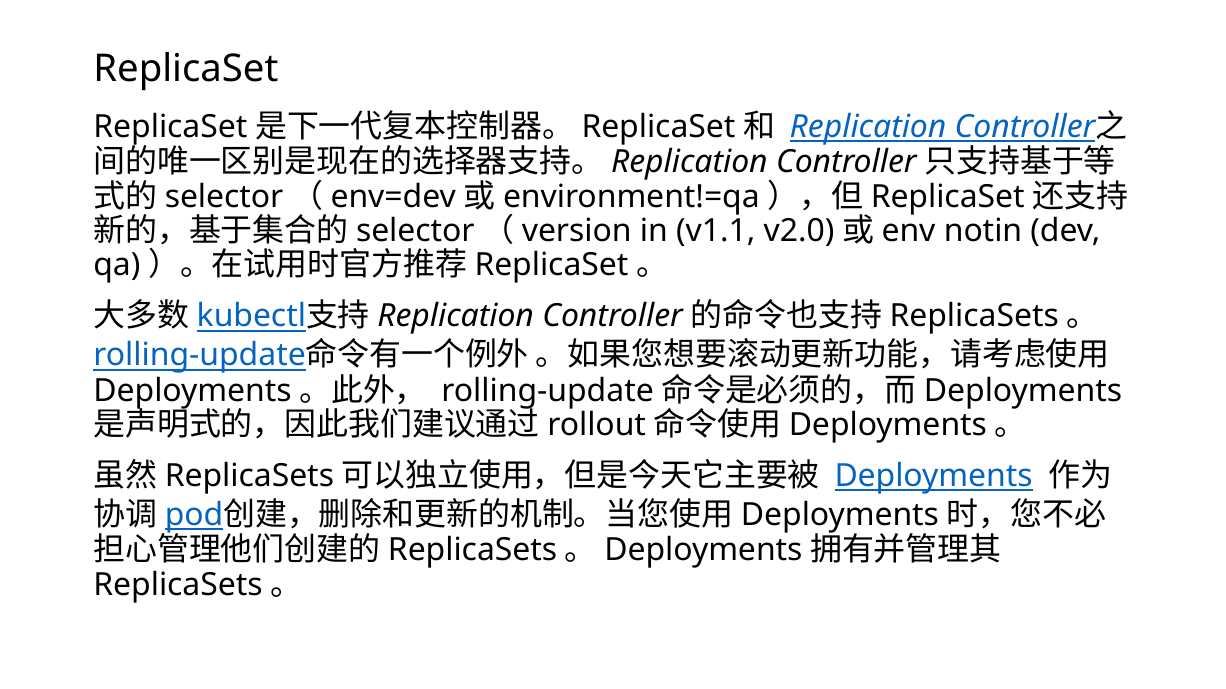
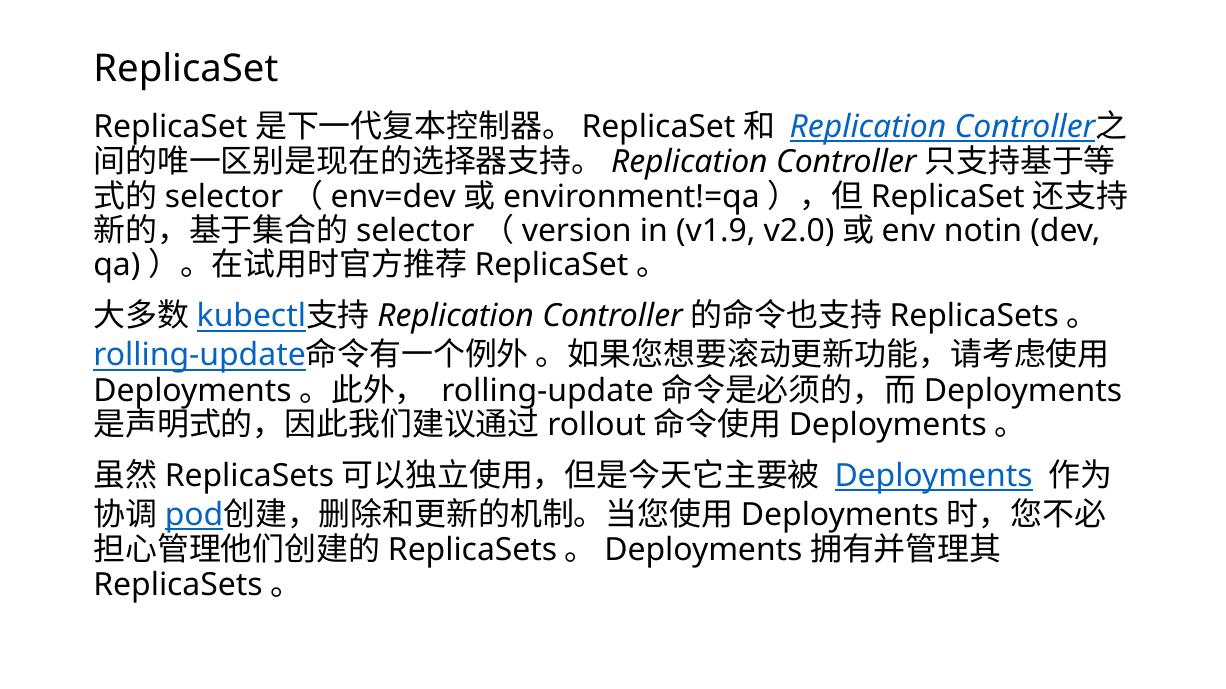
v1.1: v1.1 -> v1.9 (716, 231)
